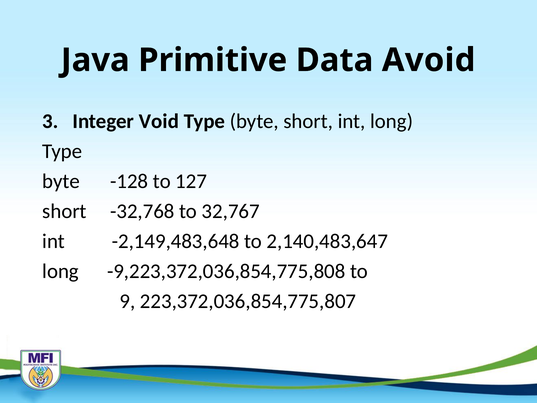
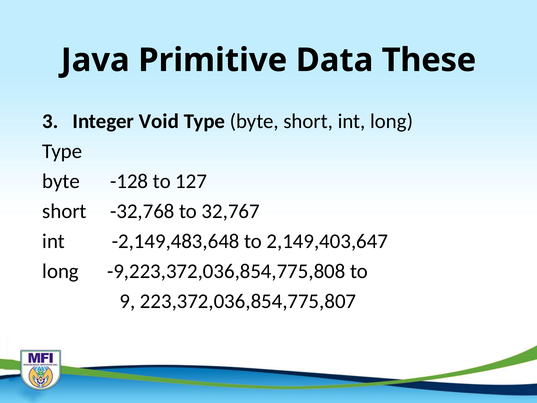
Avoid: Avoid -> These (429, 60)
2,140,483,647: 2,140,483,647 -> 2,149,403,647 (327, 241)
